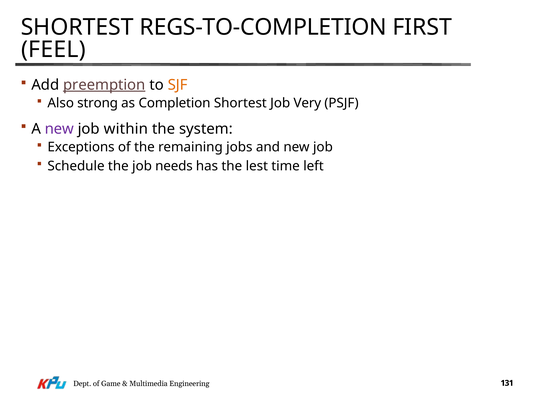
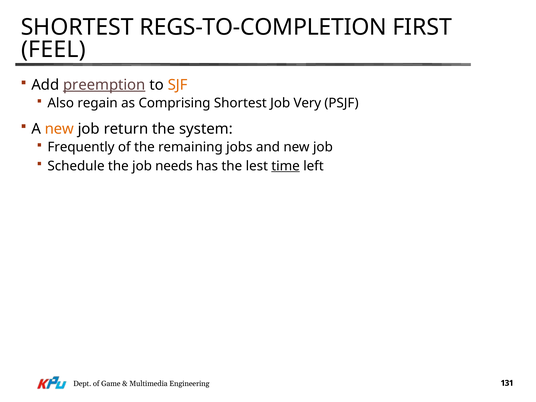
strong: strong -> regain (98, 103)
Completion: Completion -> Comprising (174, 103)
new colour: purple -> orange (59, 129)
within: within -> return (126, 129)
Exceptions: Exceptions -> Frequently (81, 147)
time underline: none -> present (286, 166)
